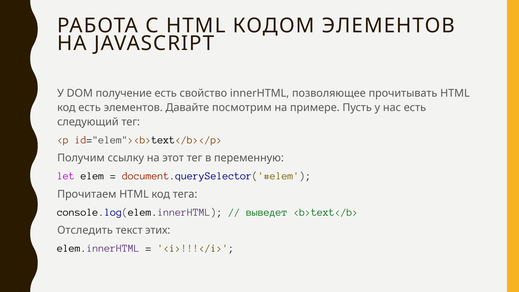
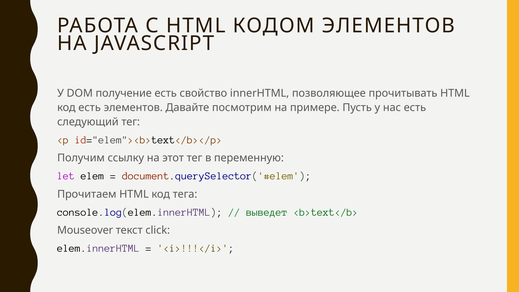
Отследить: Отследить -> Mouseover (85, 230)
этих: этих -> click (158, 230)
